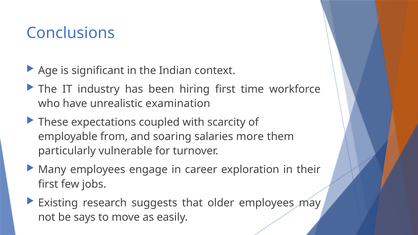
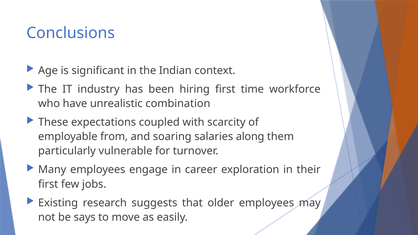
examination: examination -> combination (178, 104)
more: more -> along (250, 137)
